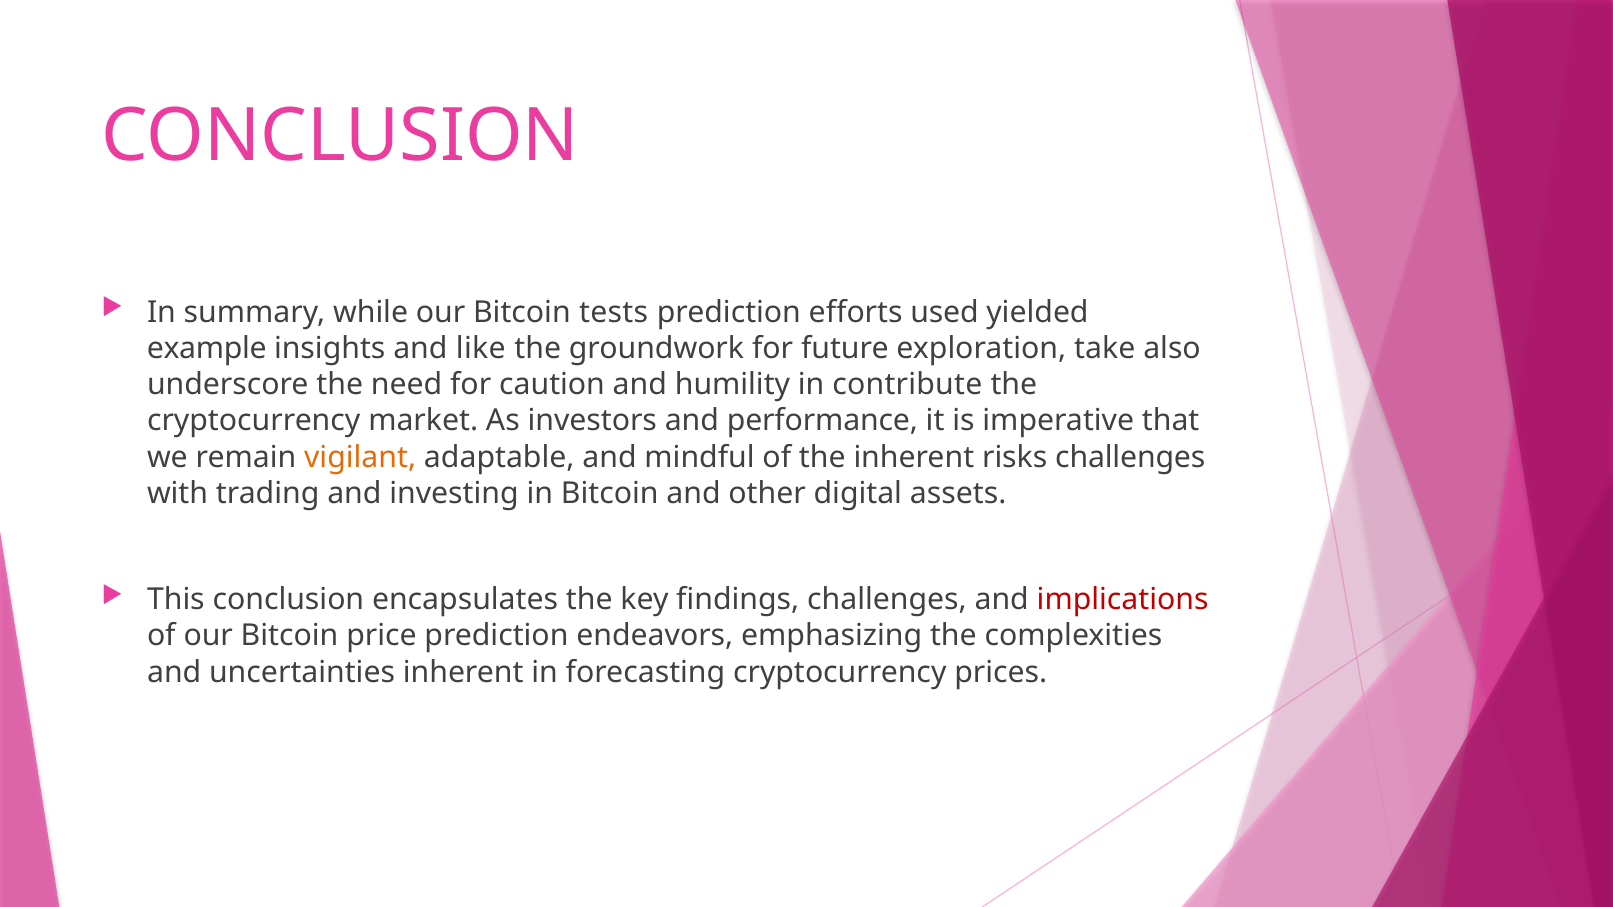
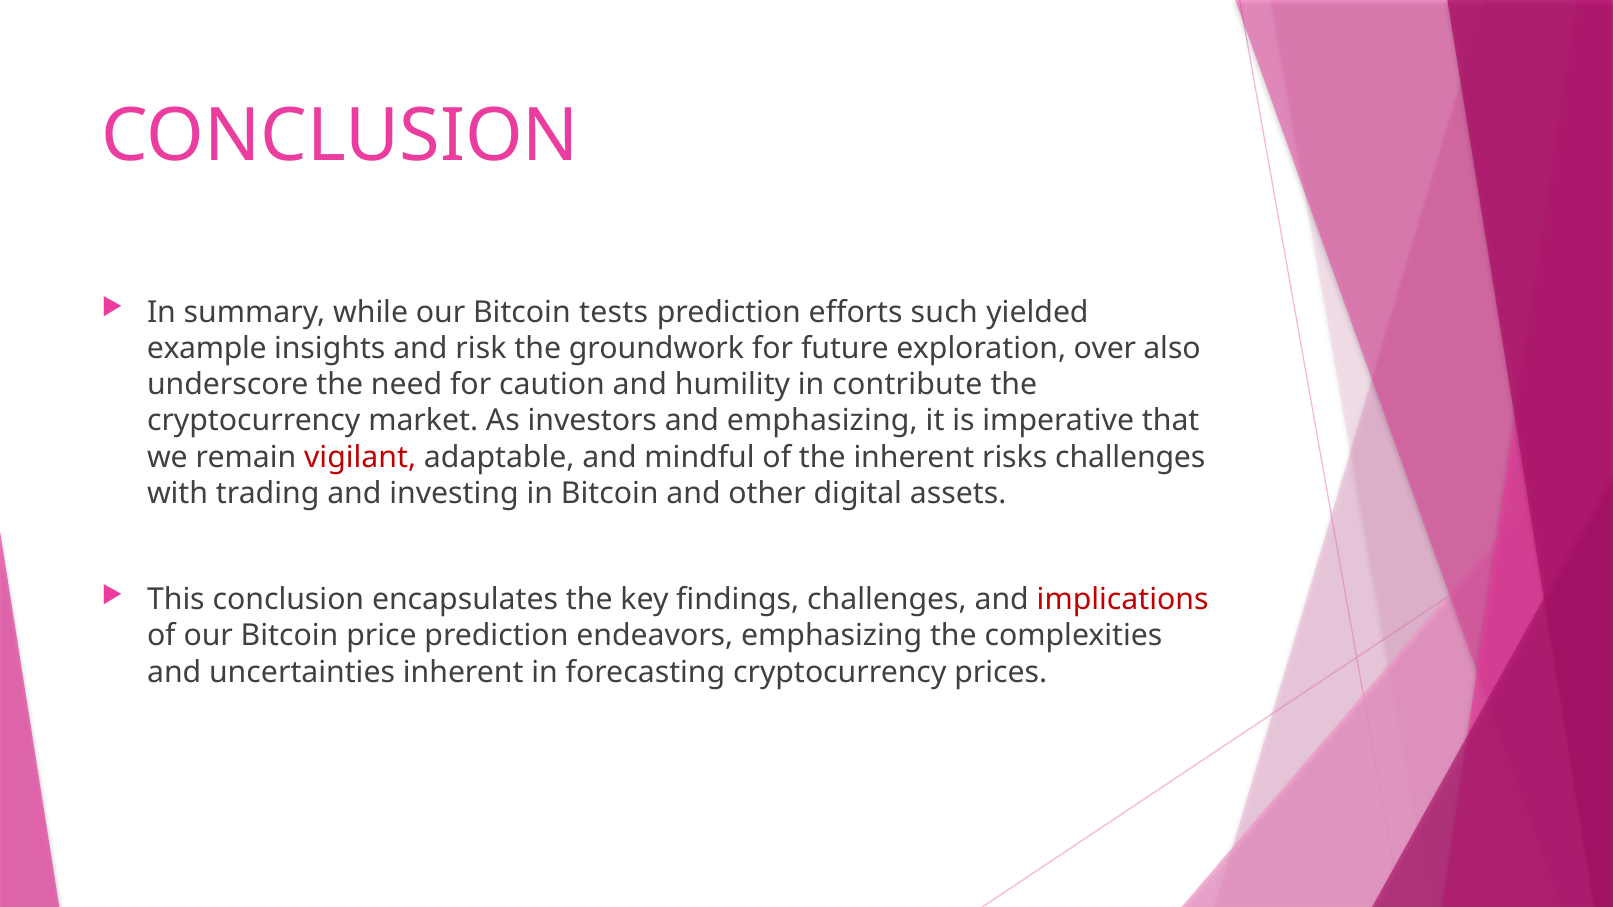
used: used -> such (944, 312)
like: like -> risk (481, 348)
take: take -> over (1105, 348)
and performance: performance -> emphasizing (822, 421)
vigilant colour: orange -> red (360, 457)
